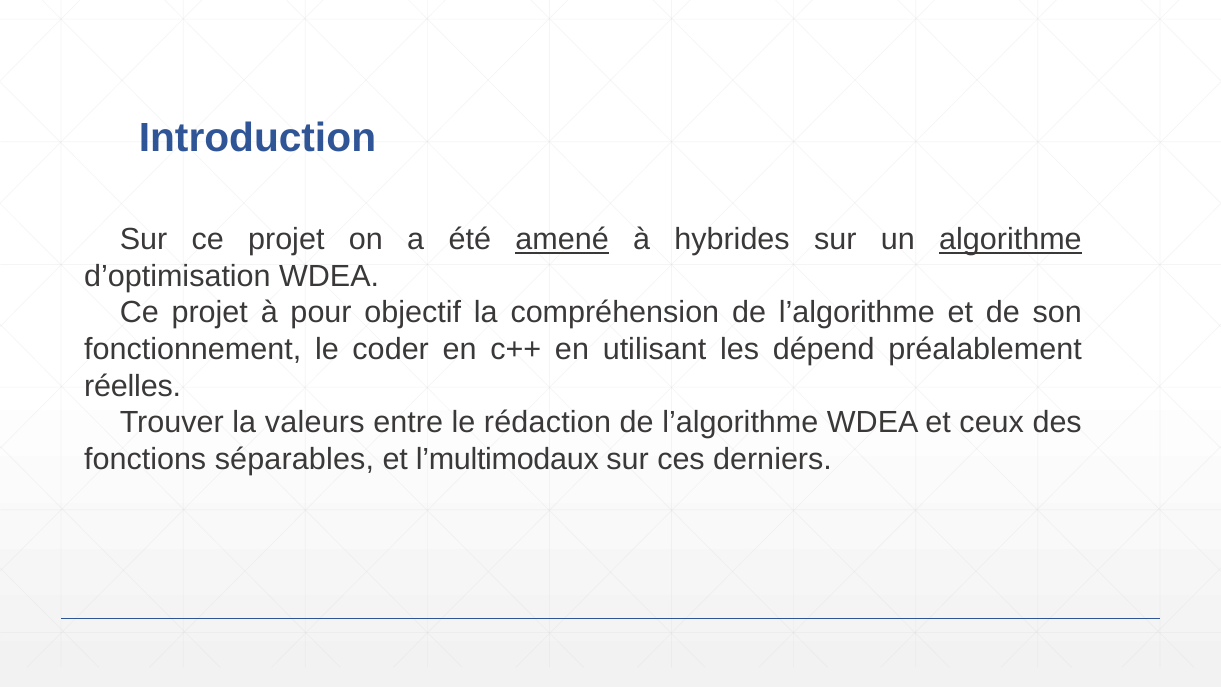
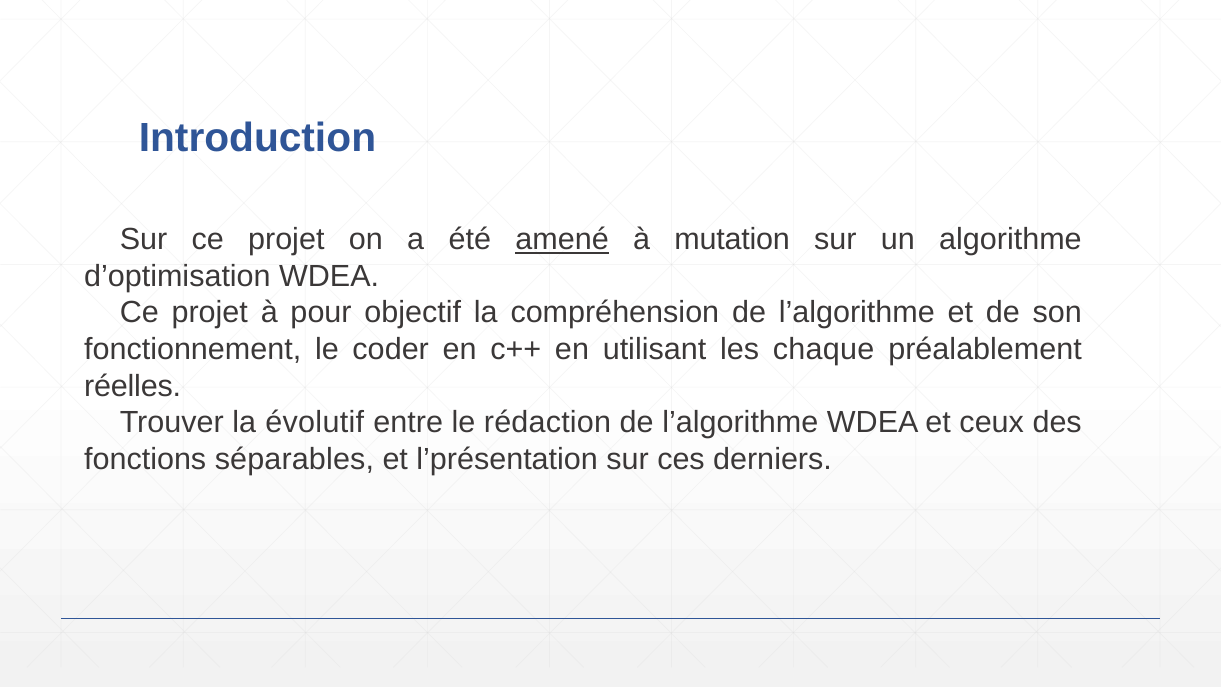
hybrides: hybrides -> mutation (732, 240)
algorithme underline: present -> none (1010, 240)
dépend: dépend -> chaque (824, 349)
valeurs: valeurs -> évolutif (315, 423)
l’multimodaux: l’multimodaux -> l’présentation (507, 459)
